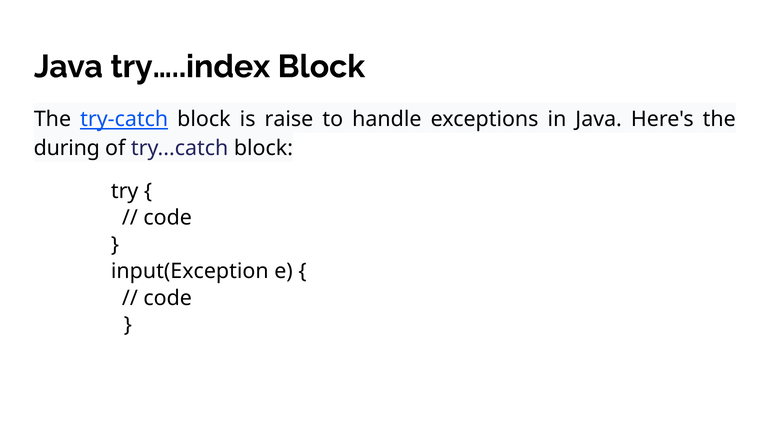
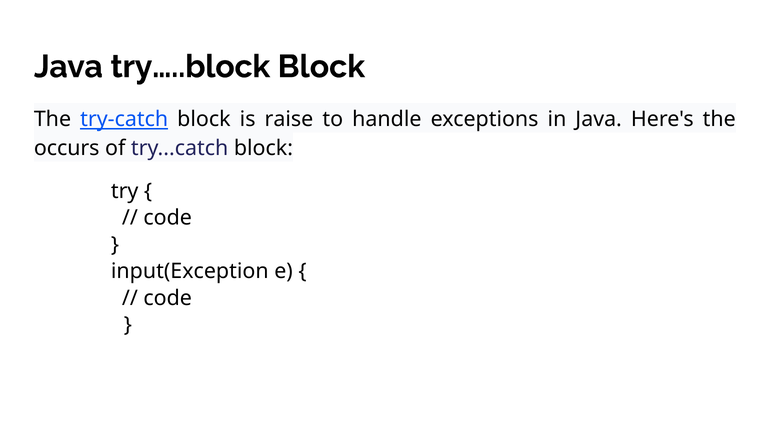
try…..index: try…..index -> try…..block (190, 67)
during: during -> occurs (67, 148)
